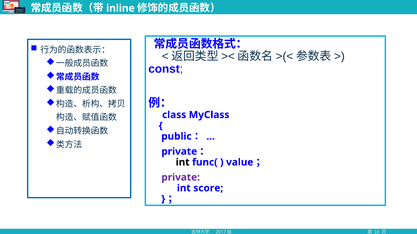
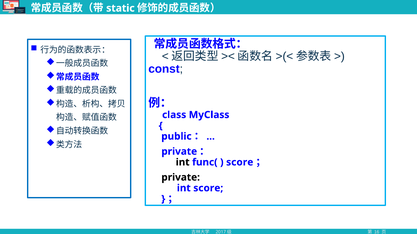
inline: inline -> static (120, 8)
value: value -> score (240, 163)
private colour: purple -> black (181, 178)
